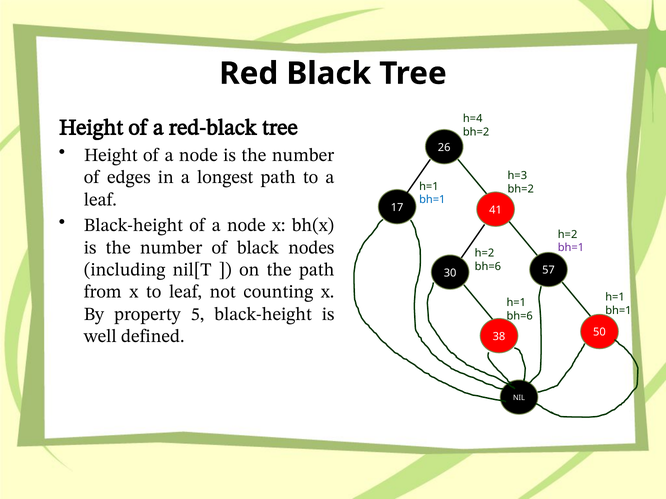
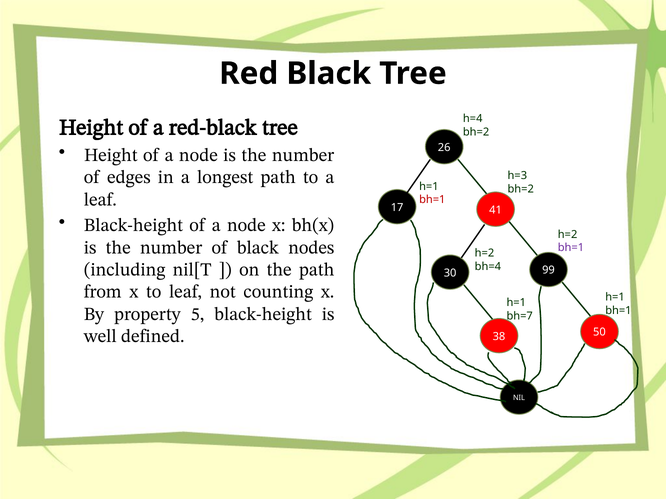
bh=1 colour: blue -> red (432, 200)
bh=6: bh=6 -> bh=4 (488, 267)
57: 57 -> 99 (548, 271)
bh=6: bh=6 -> bh=7 (520, 316)
